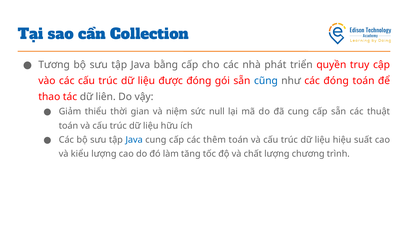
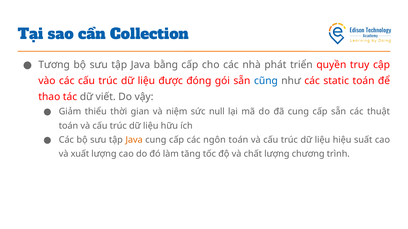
các đóng: đóng -> static (336, 81)
liên: liên -> viết (106, 97)
Java colour: blue -> orange (134, 140)
thêm: thêm -> ngôn (214, 140)
kiểu: kiểu -> xuất (80, 154)
